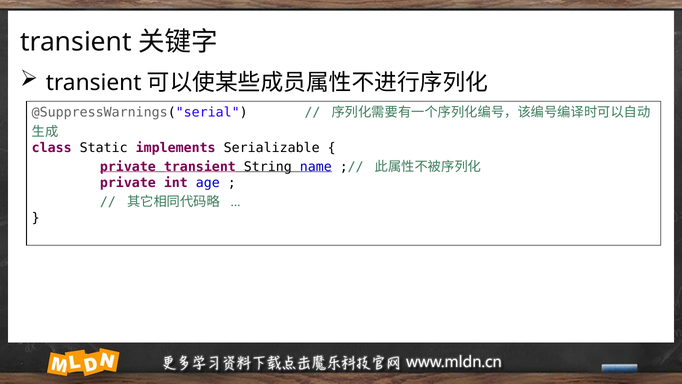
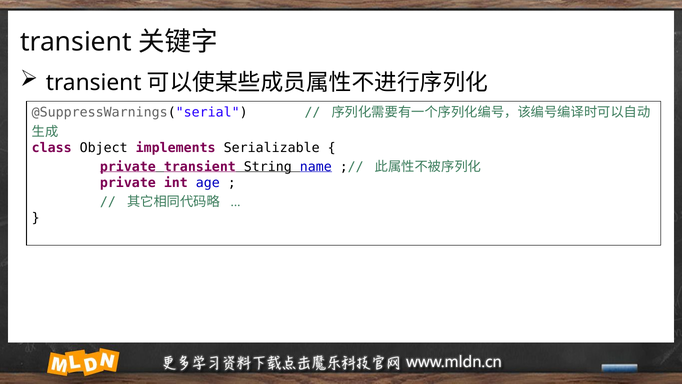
Static: Static -> Object (104, 148)
